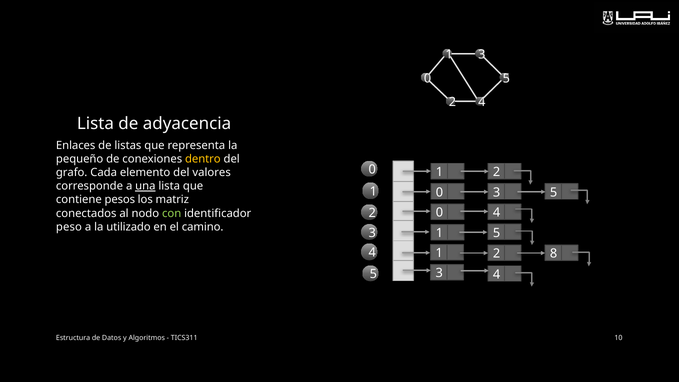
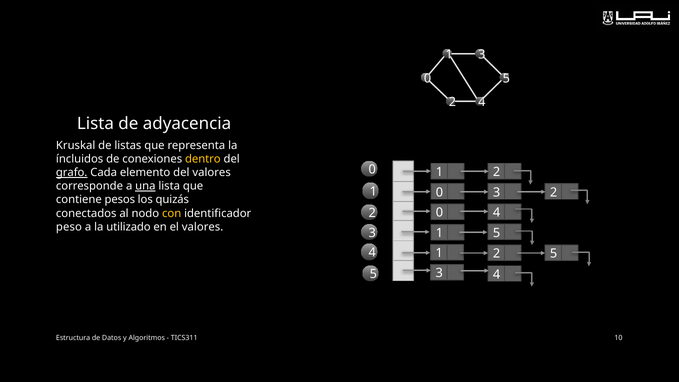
Enlaces: Enlaces -> Kruskal (76, 146)
pequeño: pequeño -> íncluidos (80, 159)
grafo underline: none -> present (72, 173)
5: 5 -> 2 (554, 192)
matriz: matriz -> quizás (172, 200)
con colour: light green -> yellow (172, 213)
el camino: camino -> valores (203, 227)
8: 8 -> 5 (554, 254)
